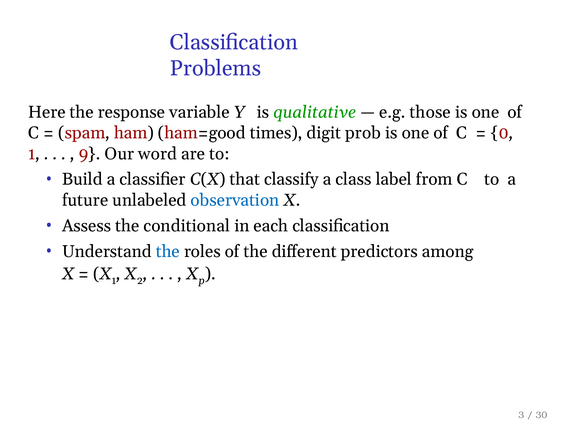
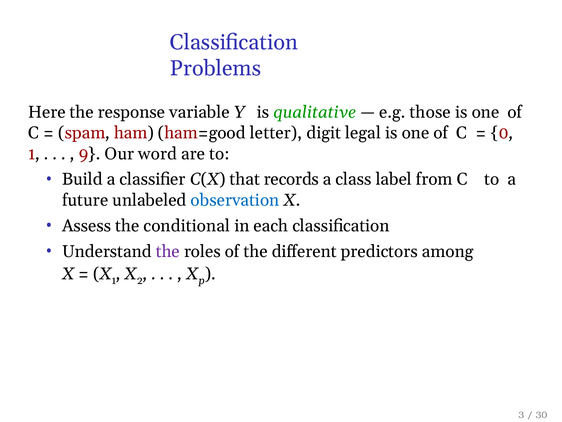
times: times -> letter (276, 133)
prob: prob -> legal (363, 133)
classify: classify -> records (291, 179)
the colour: blue -> purple (168, 251)
